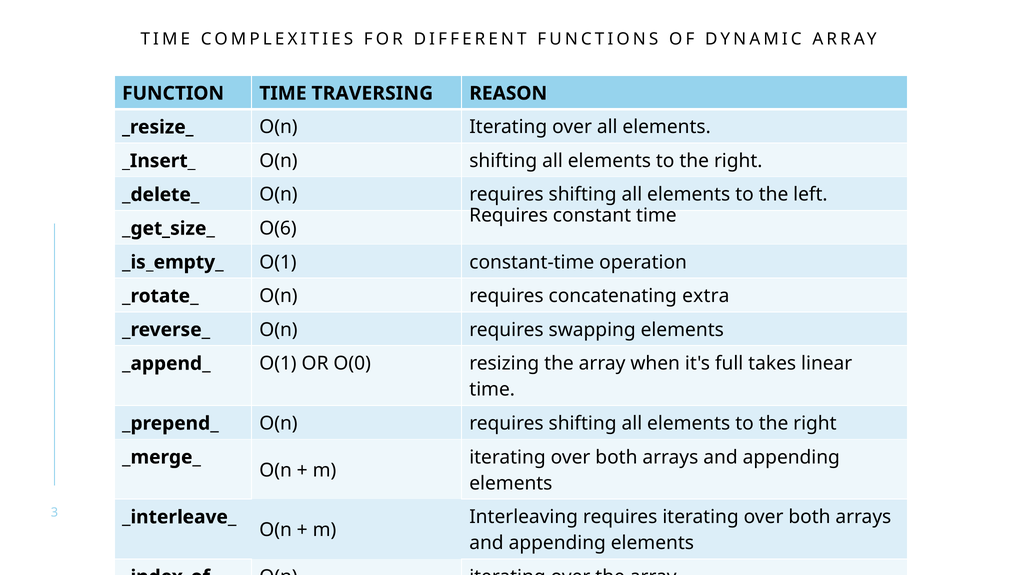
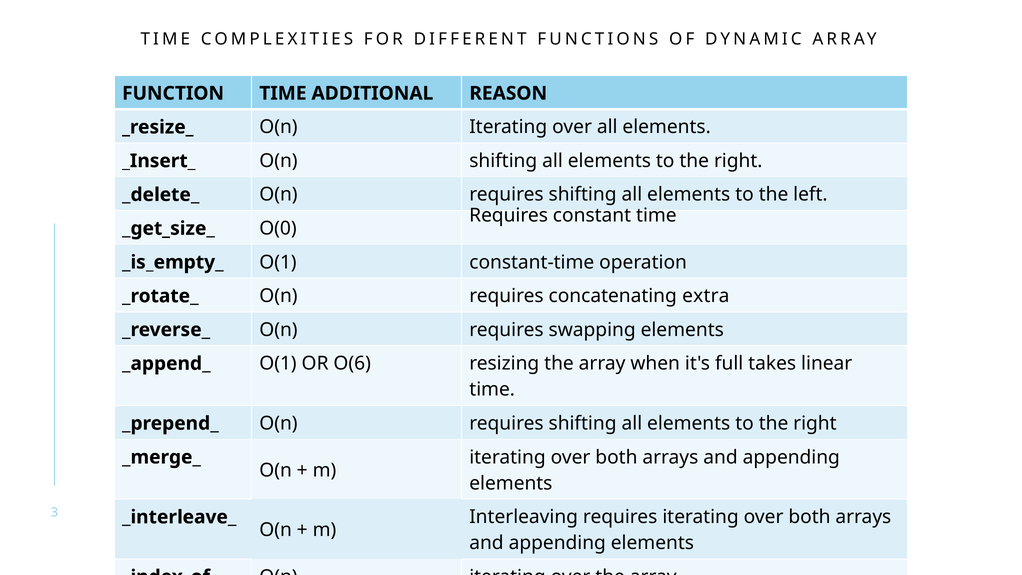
TRAVERSING: TRAVERSING -> ADDITIONAL (372, 93)
O(6: O(6 -> O(0 (278, 228)
O(0: O(0 -> O(6 (352, 363)
